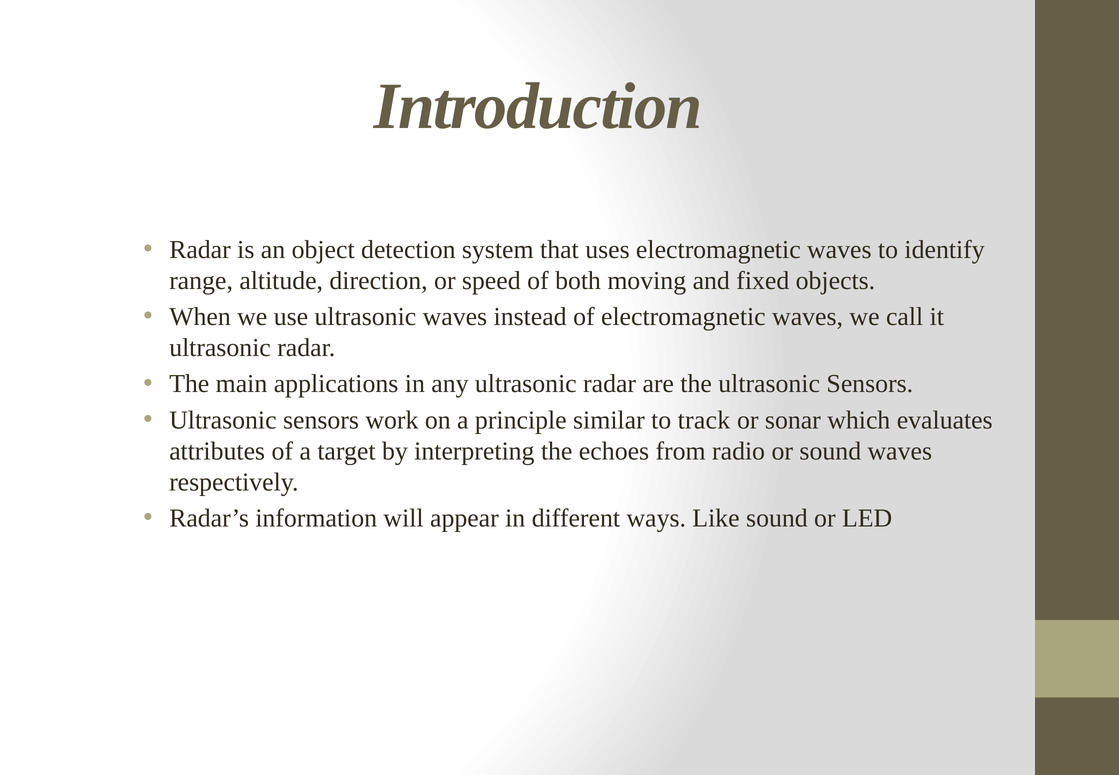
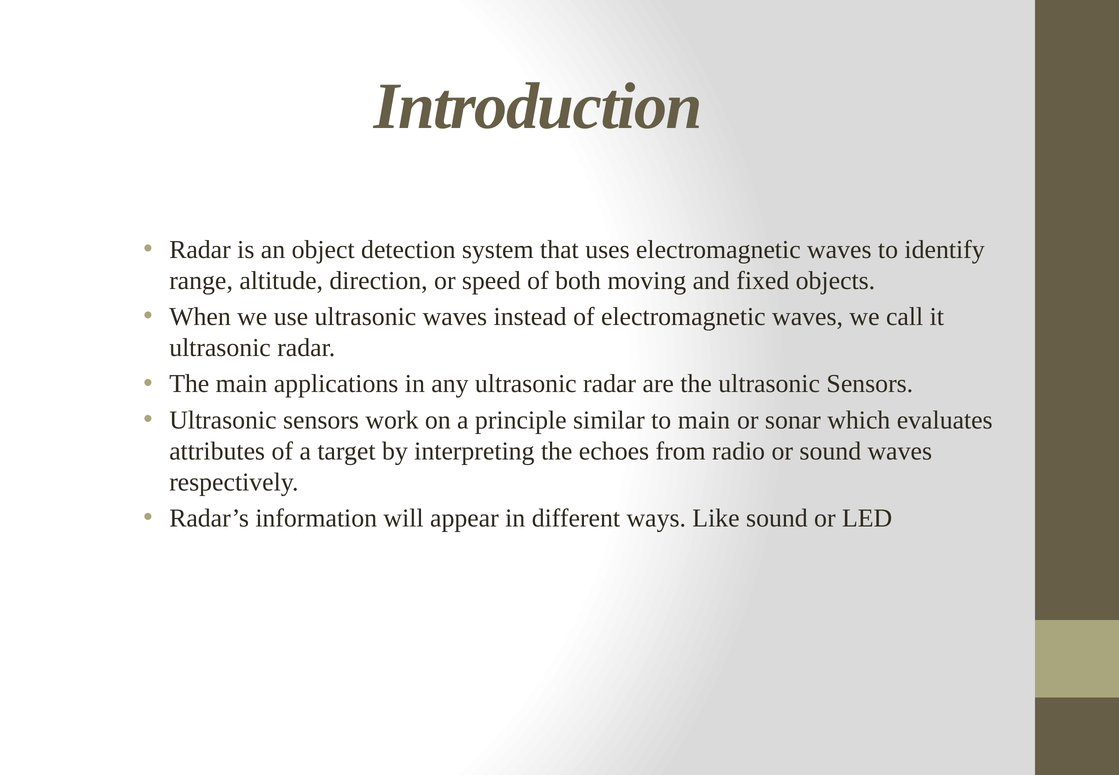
to track: track -> main (704, 420)
